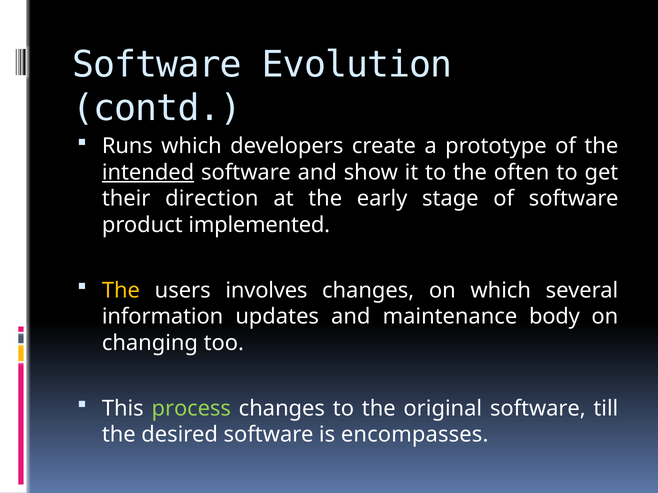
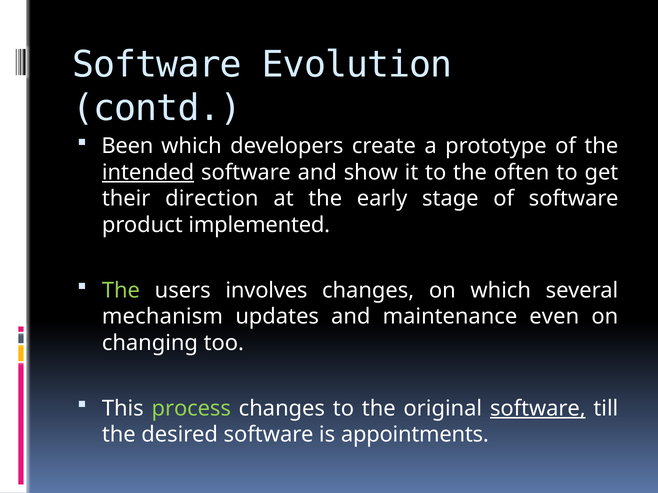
Runs: Runs -> Been (127, 146)
The colour: yellow -> light green (121, 291)
information: information -> mechanism (162, 317)
body: body -> even (554, 317)
software underline: none -> present (538, 409)
encompasses: encompasses -> appointments (415, 435)
